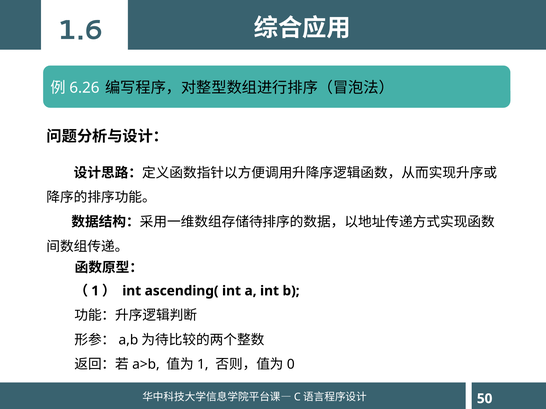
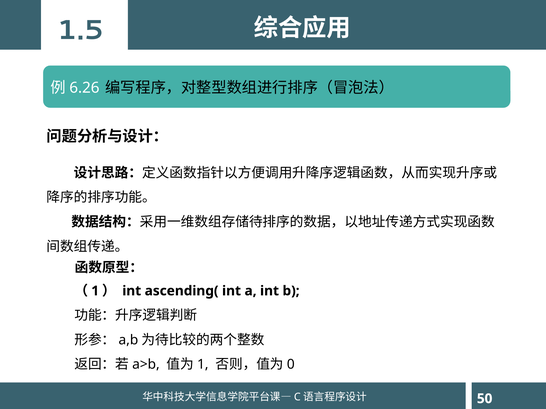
1.6: 1.6 -> 1.5 (81, 30)
